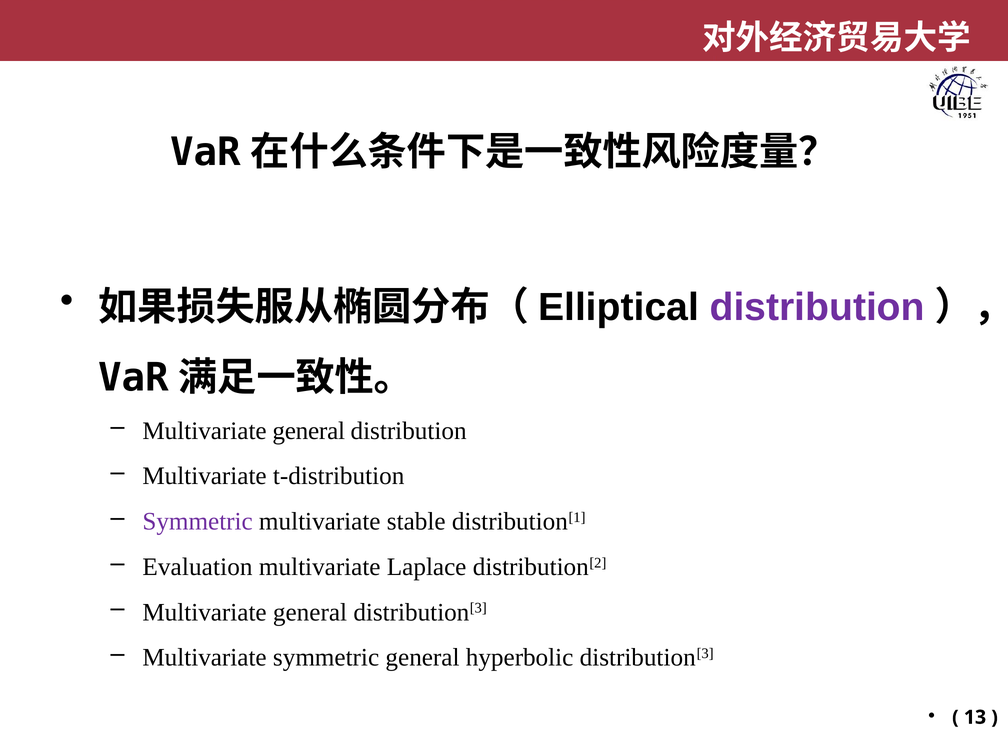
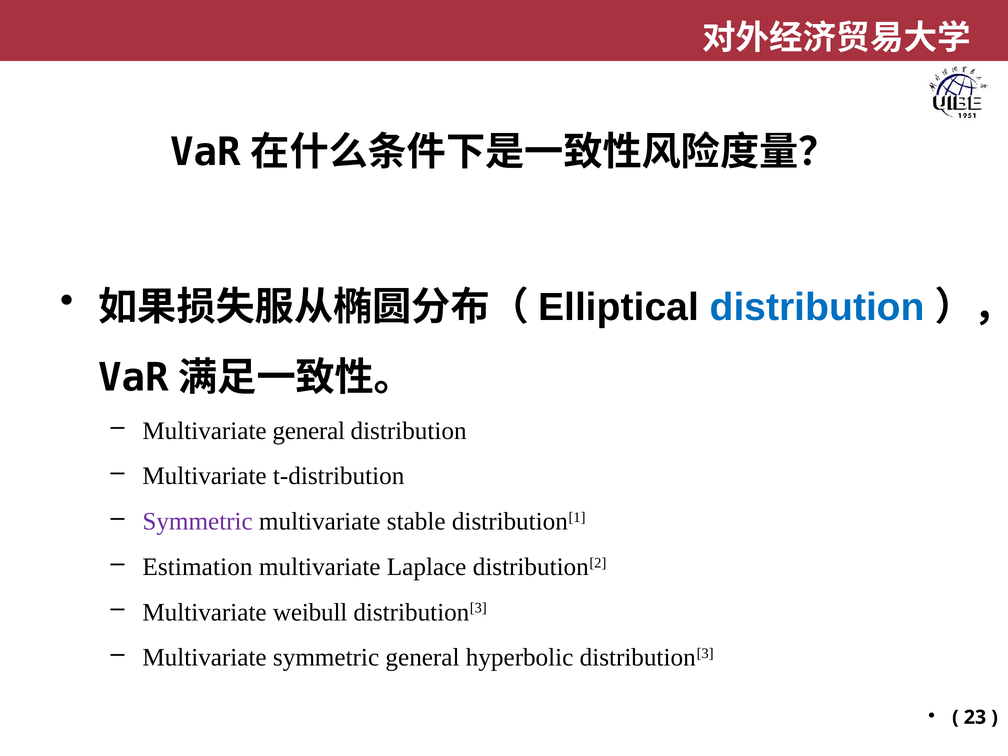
distribution colour: purple -> blue (817, 307)
Evaluation: Evaluation -> Estimation (197, 567)
general: general -> weibull (310, 612)
13: 13 -> 23 (975, 717)
